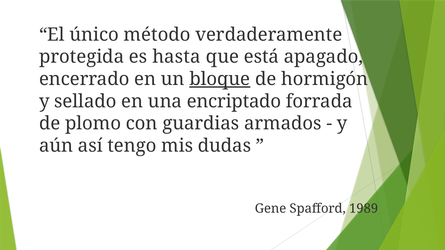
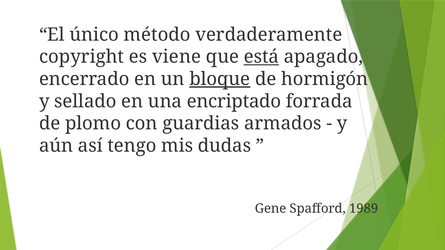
protegida: protegida -> copyright (82, 57)
hasta: hasta -> viene (177, 57)
está underline: none -> present (261, 57)
